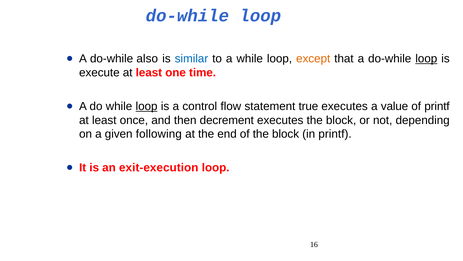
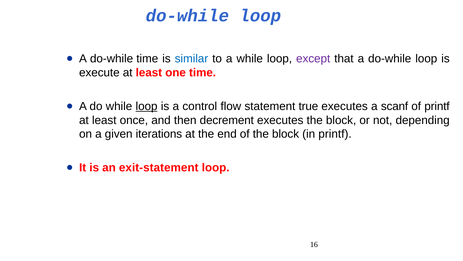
do-while also: also -> time (147, 59)
except colour: orange -> purple (313, 59)
loop underline: present -> none (426, 59)
value: value -> scanf (395, 106)
following: following -> iterations (159, 134)
exit-execution: exit-execution -> exit-statement (159, 167)
